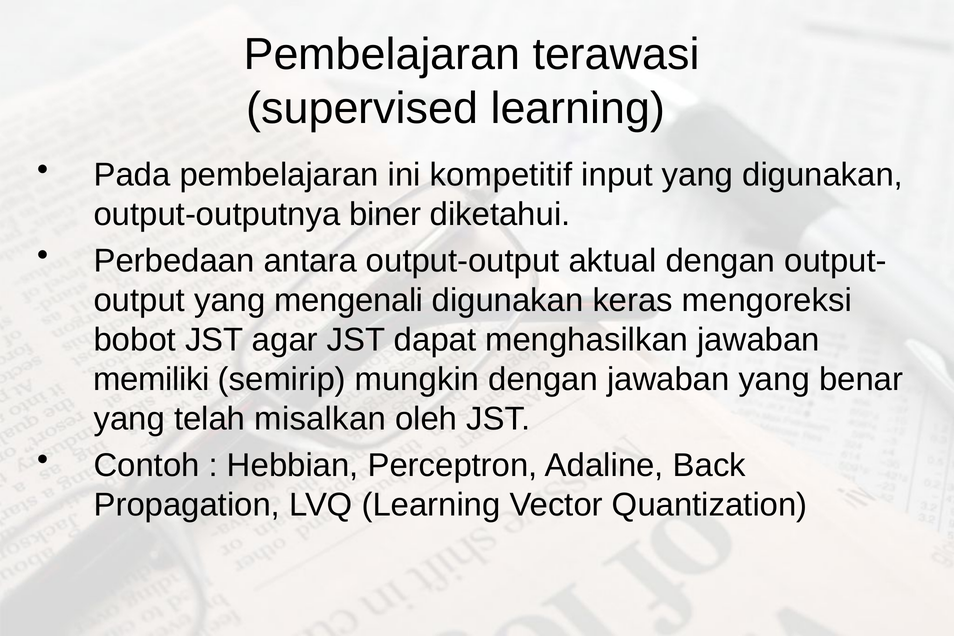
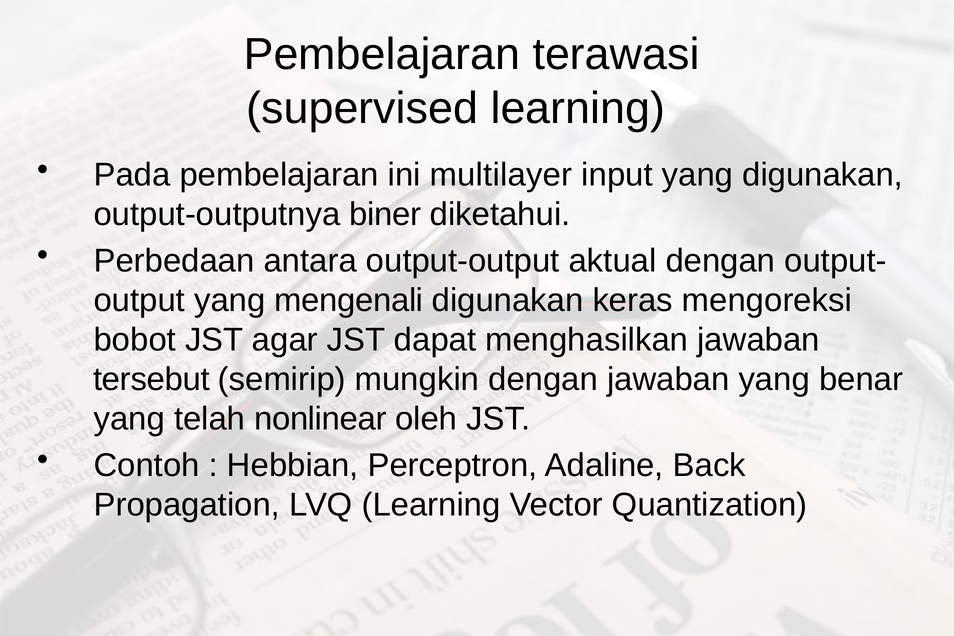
kompetitif: kompetitif -> multilayer (501, 175)
memiliki: memiliki -> tersebut (151, 379)
misalkan: misalkan -> nonlinear (320, 419)
